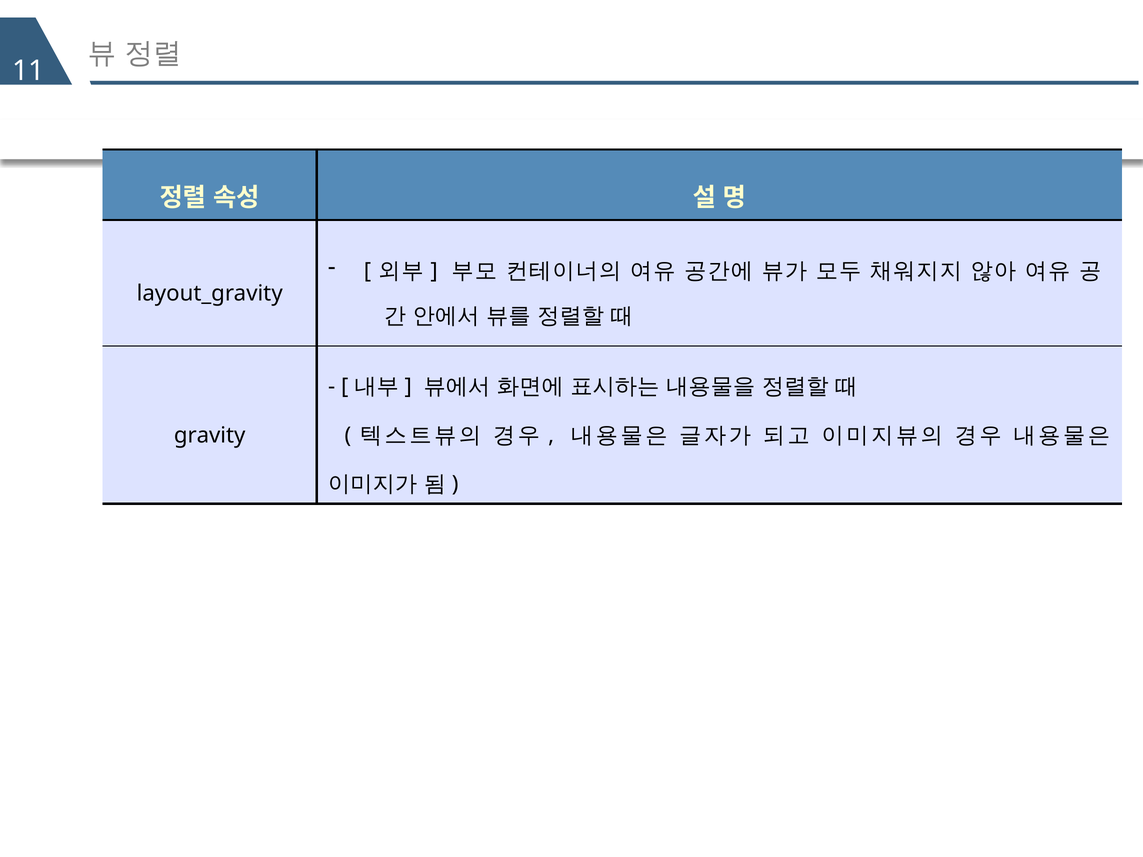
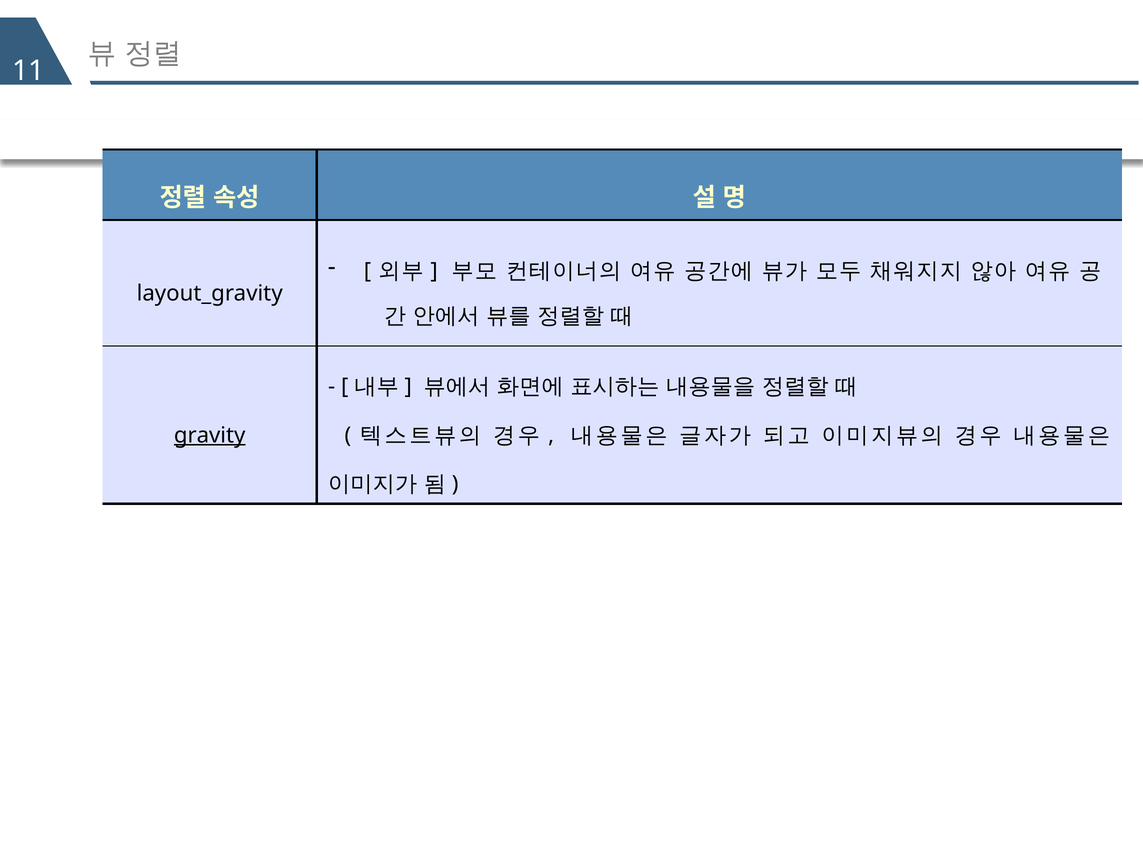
gravity underline: none -> present (210, 435)
